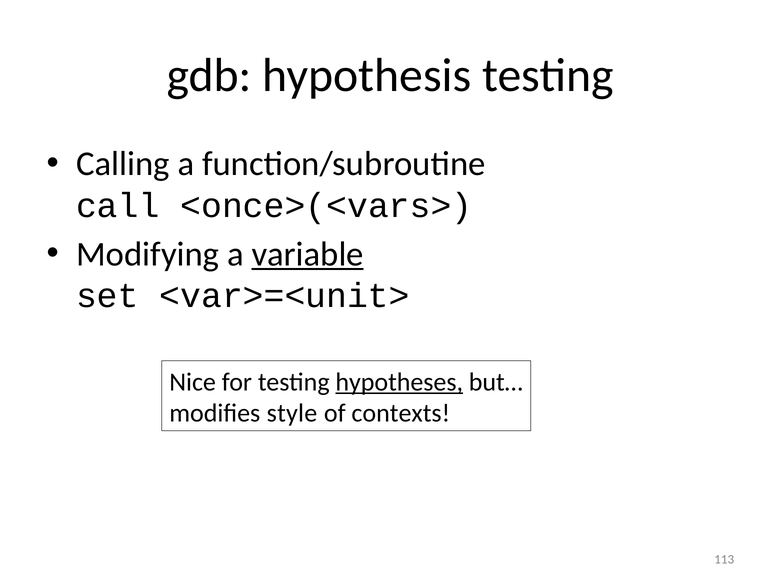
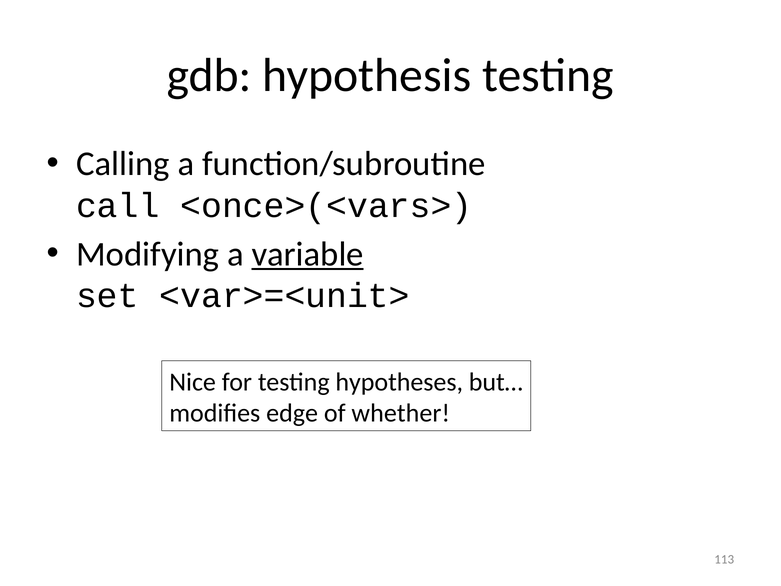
hypotheses underline: present -> none (399, 382)
style: style -> edge (292, 413)
contexts: contexts -> whether (401, 413)
